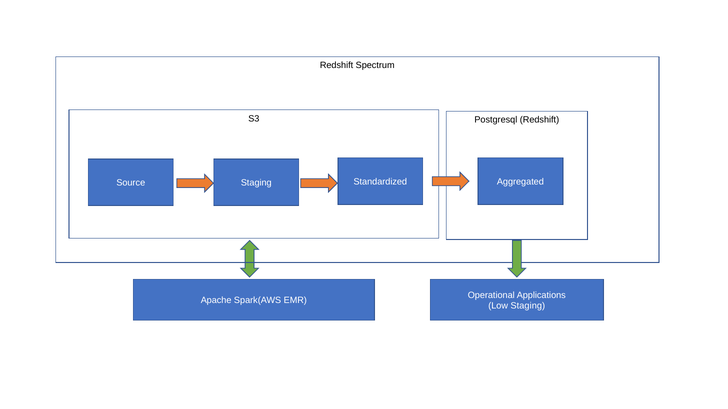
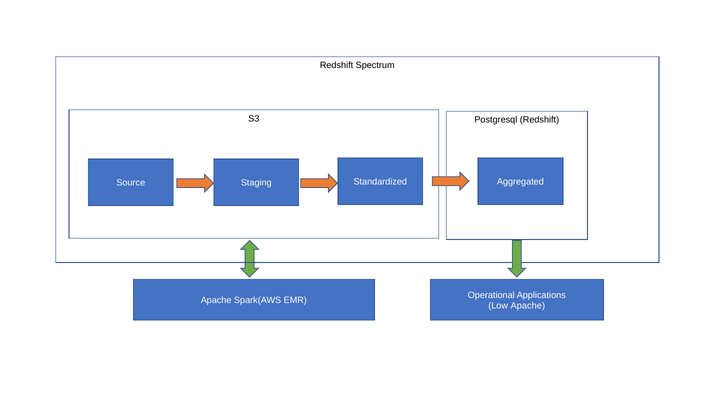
Low Staging: Staging -> Apache (528, 306)
